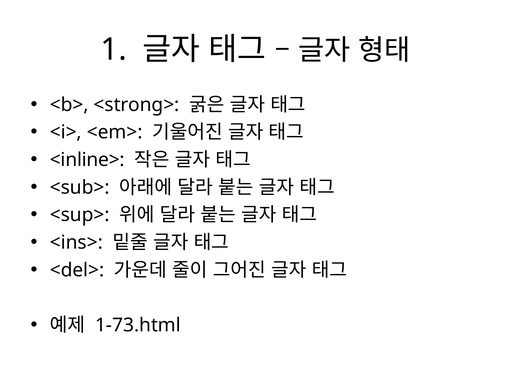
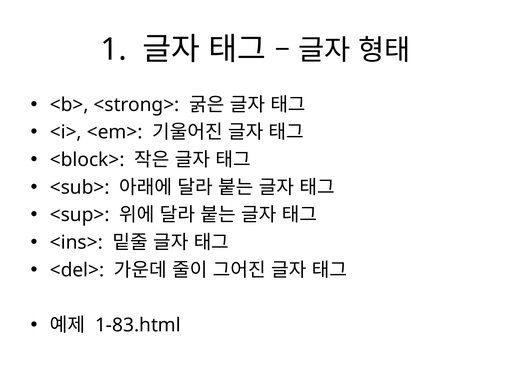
<inline>: <inline> -> <block> (87, 160)
1-73.html: 1-73.html -> 1-83.html (138, 325)
